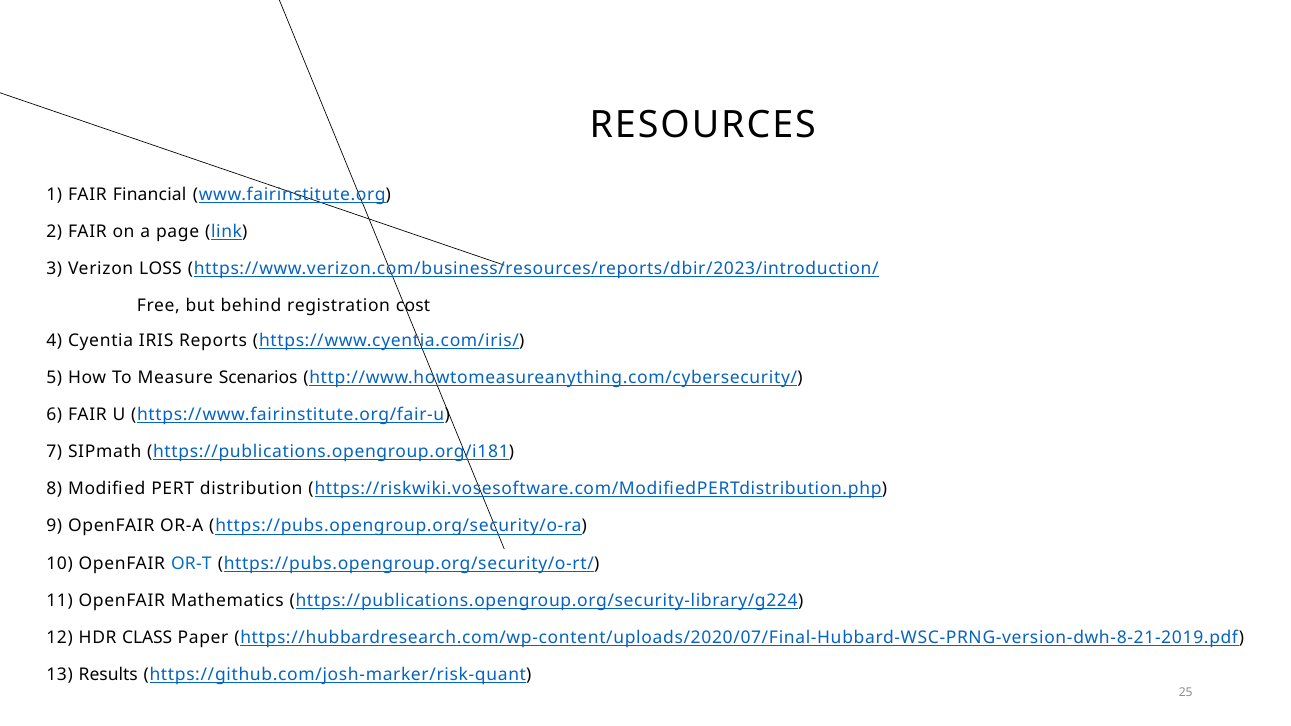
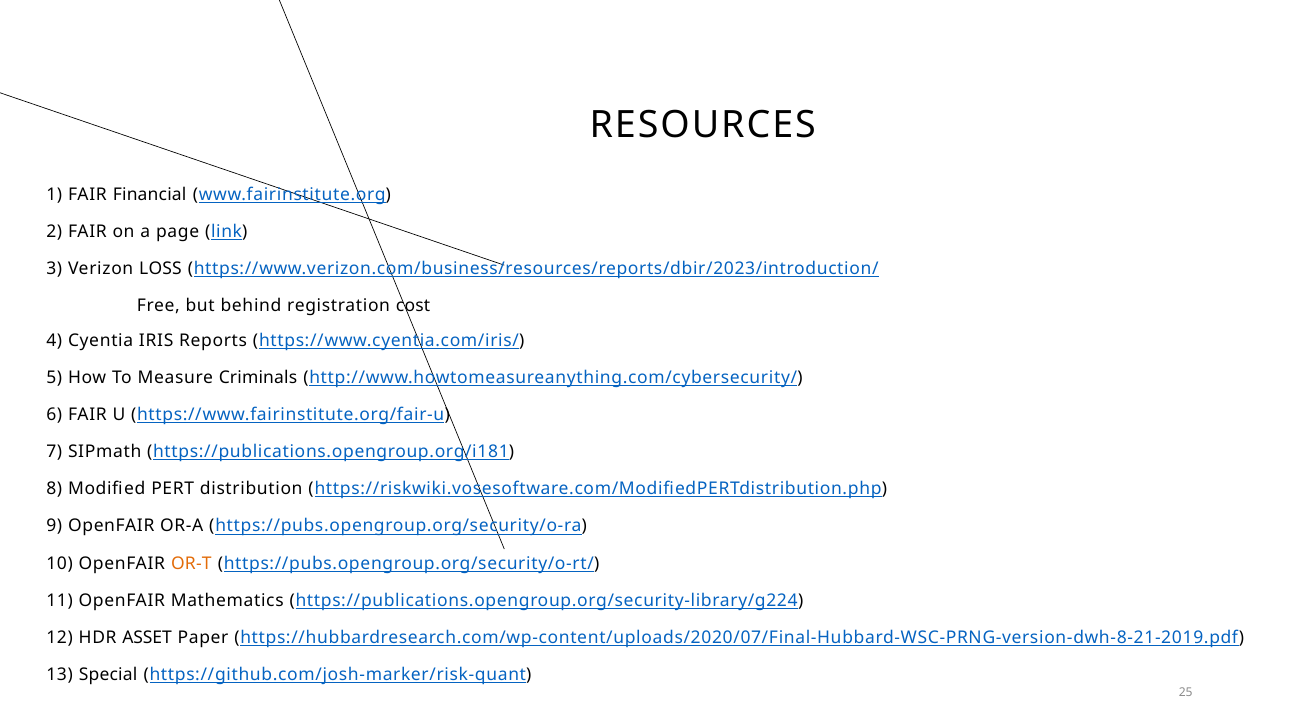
Scenarios: Scenarios -> Criminals (258, 378)
OR-T colour: blue -> orange (191, 563)
CLASS: CLASS -> ASSET (147, 638)
Results: Results -> Special (108, 675)
